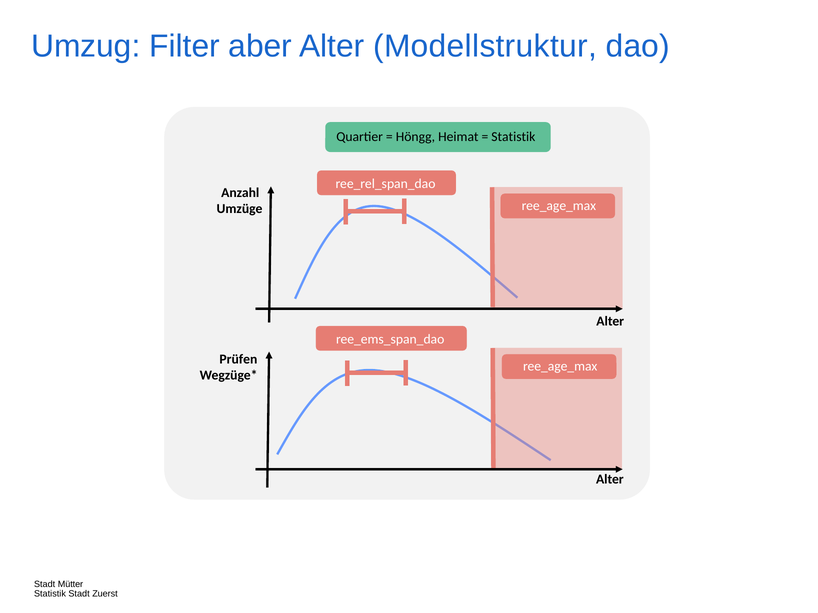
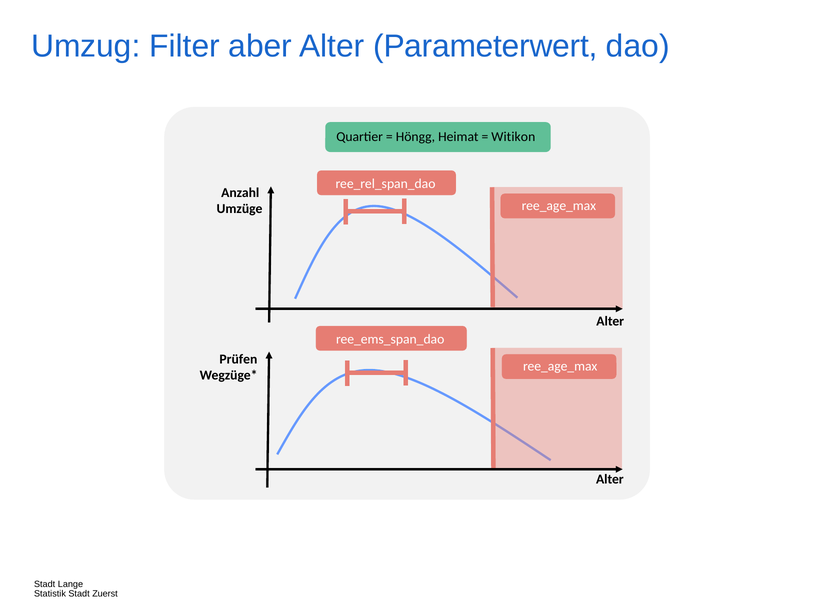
Modellstruktur: Modellstruktur -> Parameterwert (485, 46)
Statistik: Statistik -> Witikon (513, 137)
Mütter: Mütter -> Lange (70, 585)
